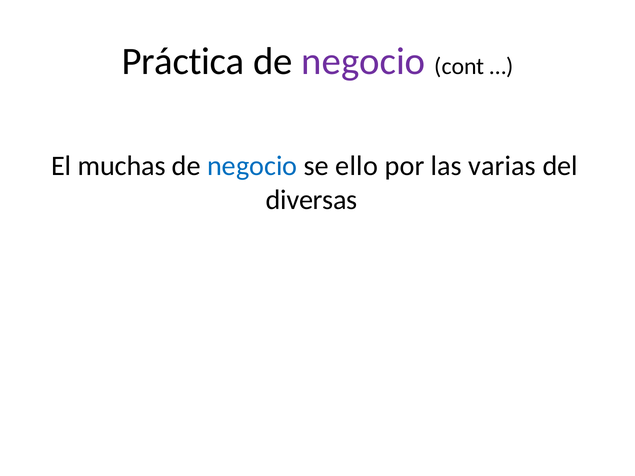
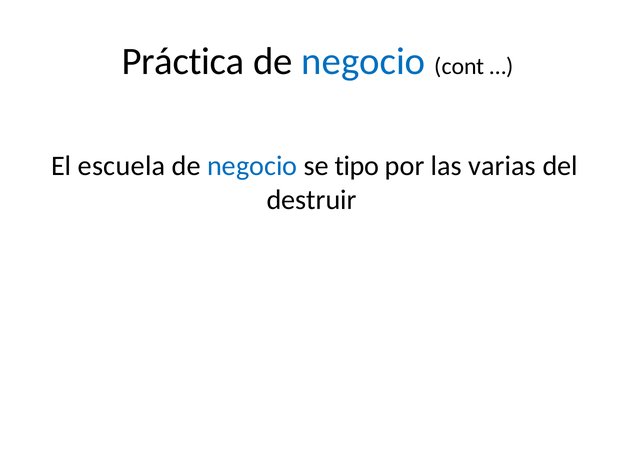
negocio colour: purple -> blue (363, 61)
muchas: muchas -> escuela (122, 166)
ello: ello -> tipo (357, 166)
diversas: diversas -> destruir (312, 200)
